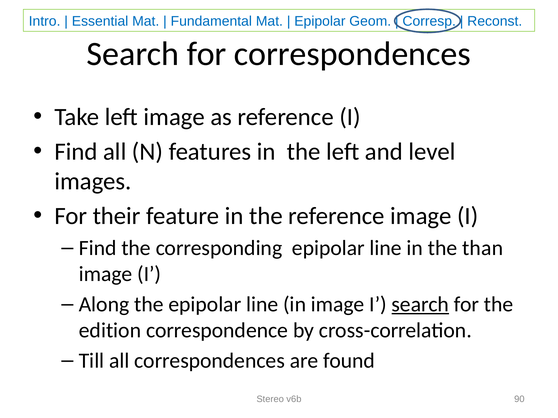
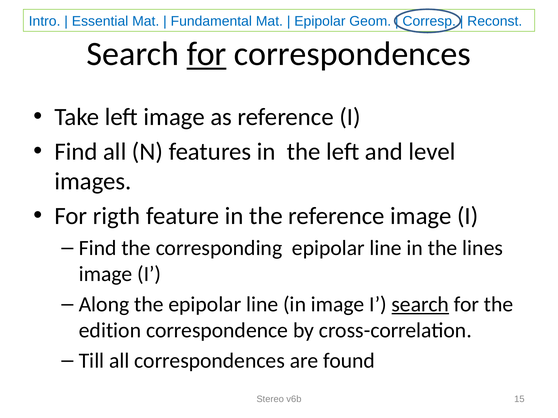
for underline: none -> present (207, 54)
their: their -> rigth (117, 216)
than: than -> lines (483, 248)
90: 90 -> 15 (519, 400)
